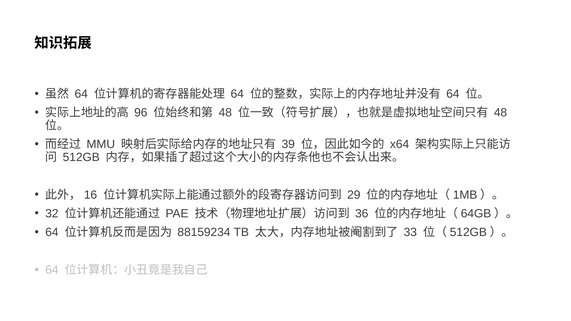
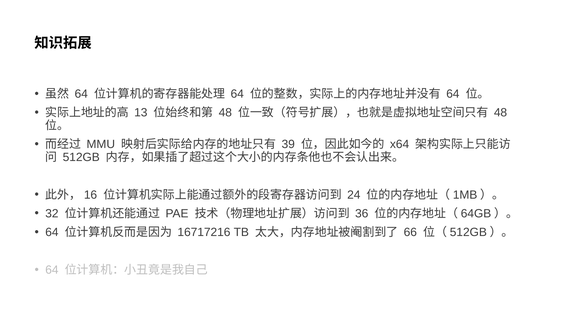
96: 96 -> 13 (141, 113)
29: 29 -> 24 (354, 195)
88159234: 88159234 -> 16717216 (204, 232)
33: 33 -> 66 (410, 232)
